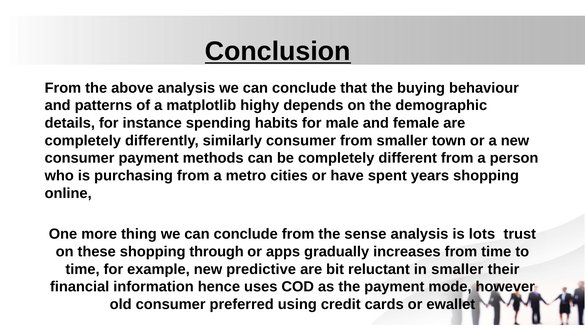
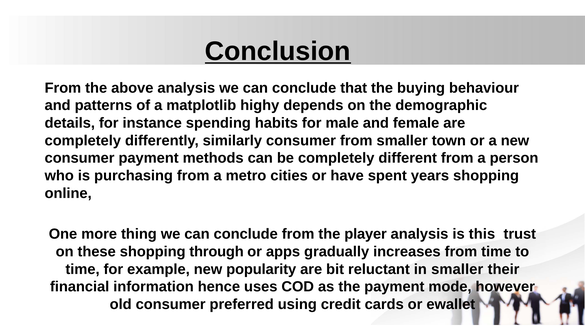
sense: sense -> player (366, 234)
lots: lots -> this (482, 234)
predictive: predictive -> popularity (261, 269)
